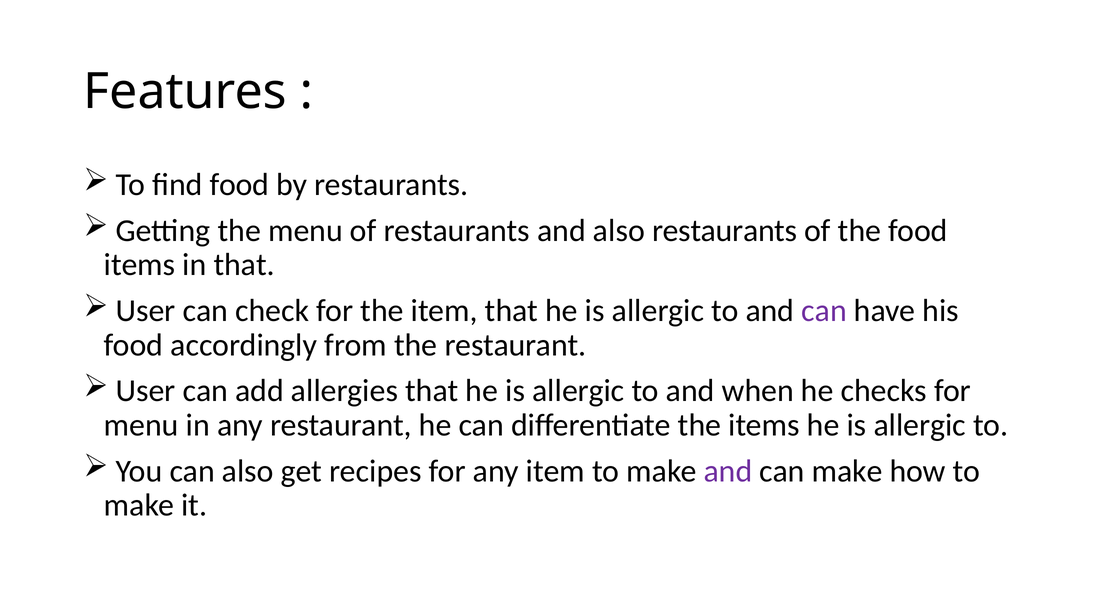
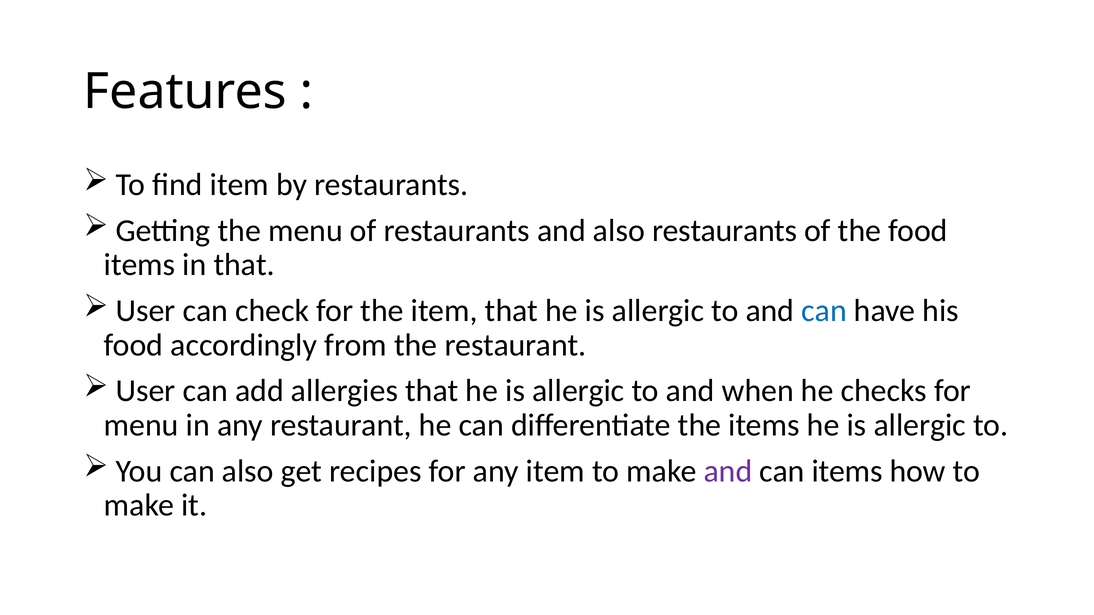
find food: food -> item (239, 185)
can colour: purple -> blue (824, 311)
can make: make -> items (847, 471)
